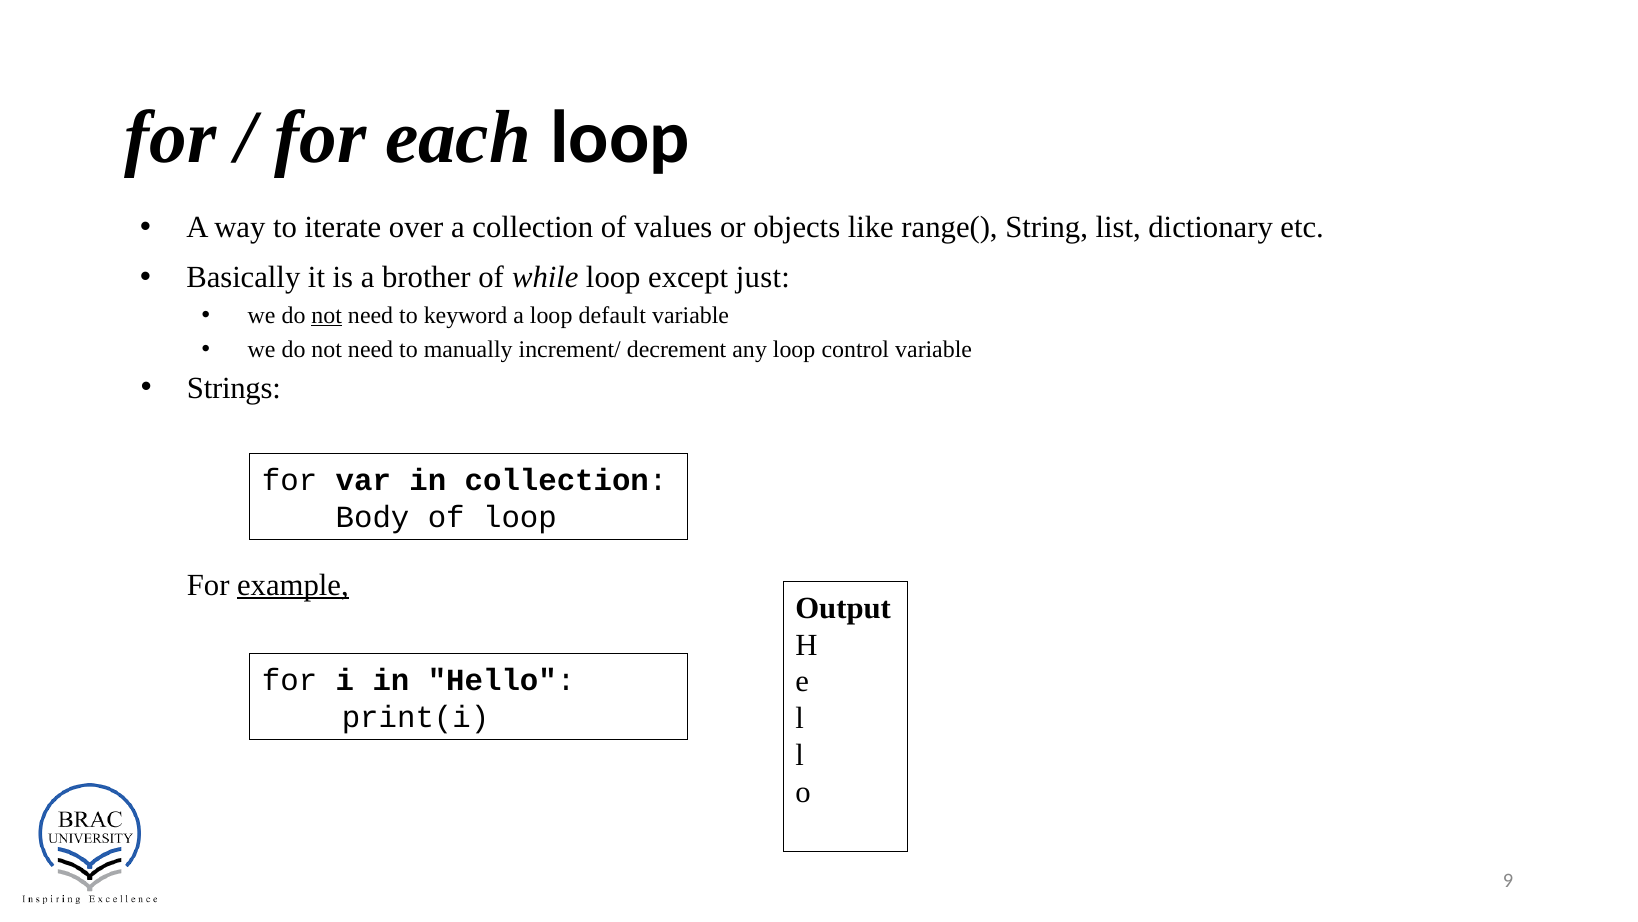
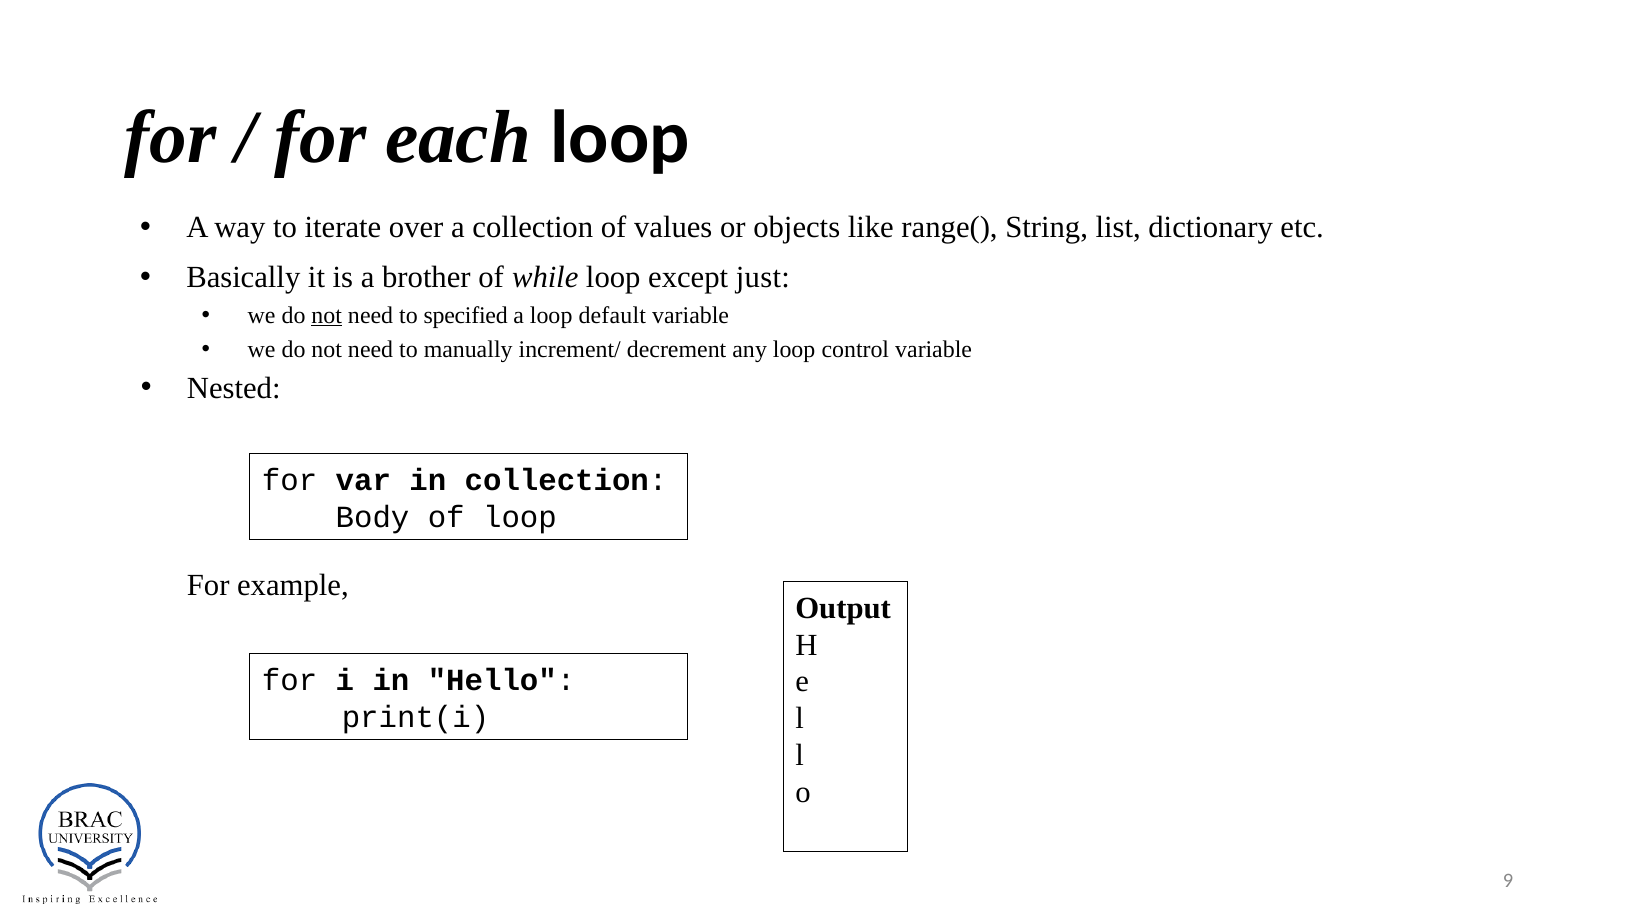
keyword: keyword -> specified (466, 315)
Strings: Strings -> Nested (234, 388)
example underline: present -> none (293, 585)
